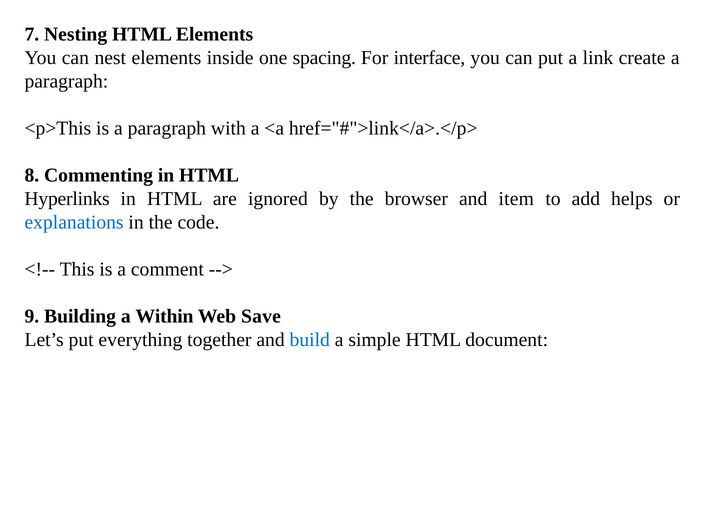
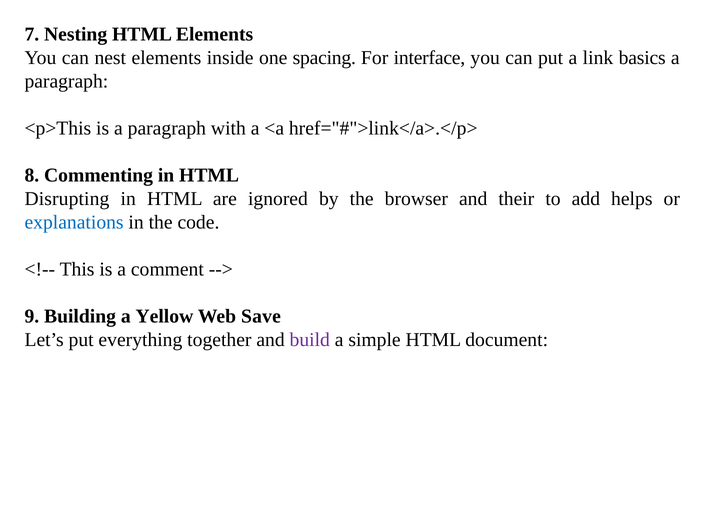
create: create -> basics (642, 58)
Hyperlinks: Hyperlinks -> Disrupting (67, 199)
item: item -> their (516, 199)
Within: Within -> Yellow (164, 316)
build colour: blue -> purple (310, 340)
